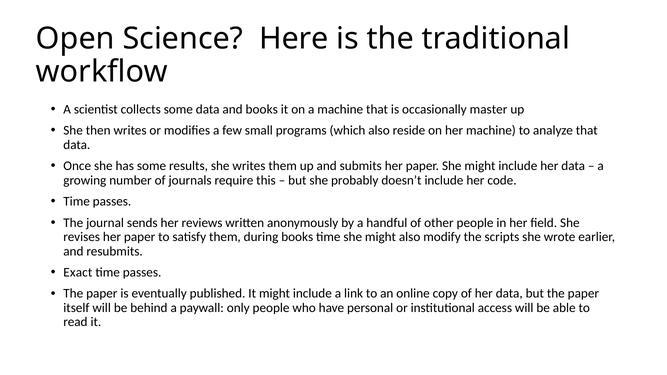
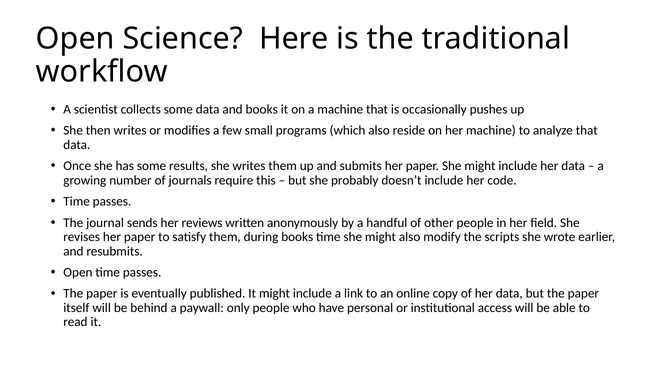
master: master -> pushes (489, 109)
Exact: Exact -> Open (78, 273)
